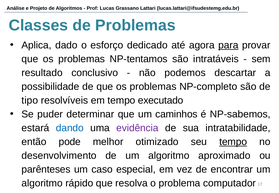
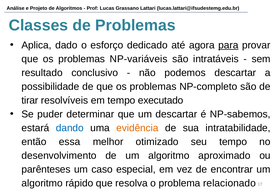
NP-tentamos: NP-tentamos -> NP-variáveis (139, 59)
tipo: tipo -> tirar (30, 100)
um caminhos: caminhos -> descartar (176, 114)
evidência colour: purple -> orange (137, 128)
pode: pode -> essa (70, 142)
tempo underline: present -> none (233, 142)
computador: computador -> relacionado (229, 183)
